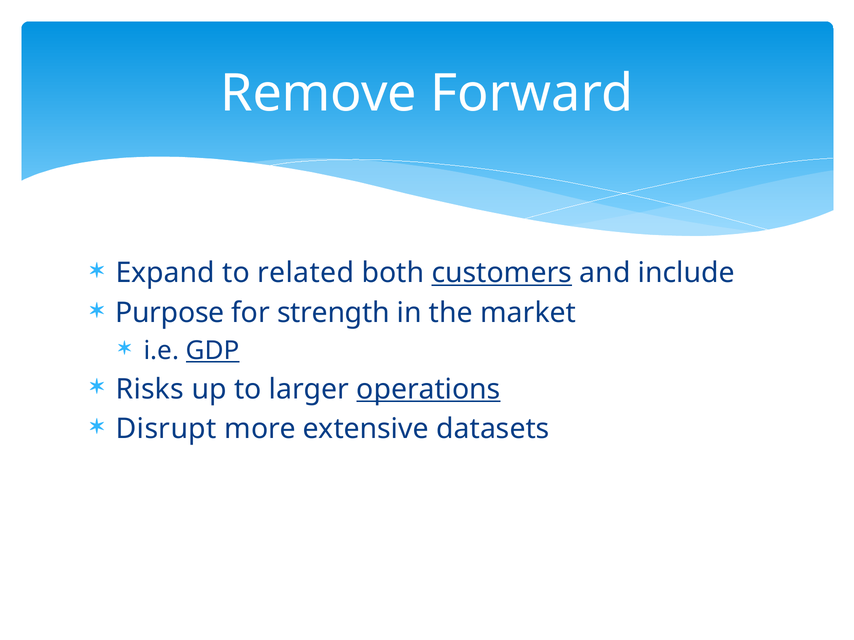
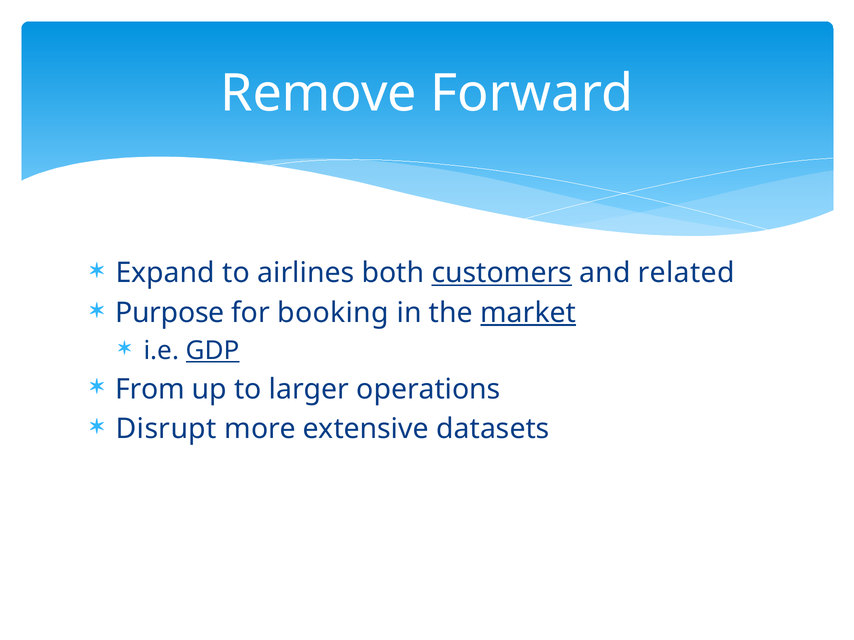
related: related -> airlines (306, 273)
include: include -> related (686, 273)
strength: strength -> booking (333, 313)
market underline: none -> present (528, 313)
Risks: Risks -> From (150, 389)
operations underline: present -> none (428, 389)
